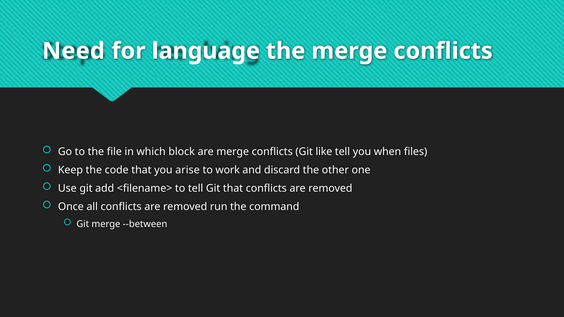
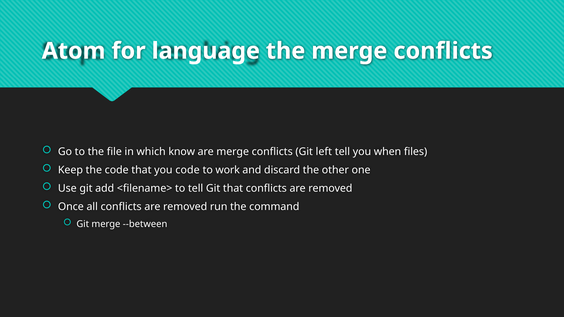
Need: Need -> Atom (74, 51)
block: block -> know (182, 152)
like: like -> left (324, 152)
you arise: arise -> code (188, 170)
